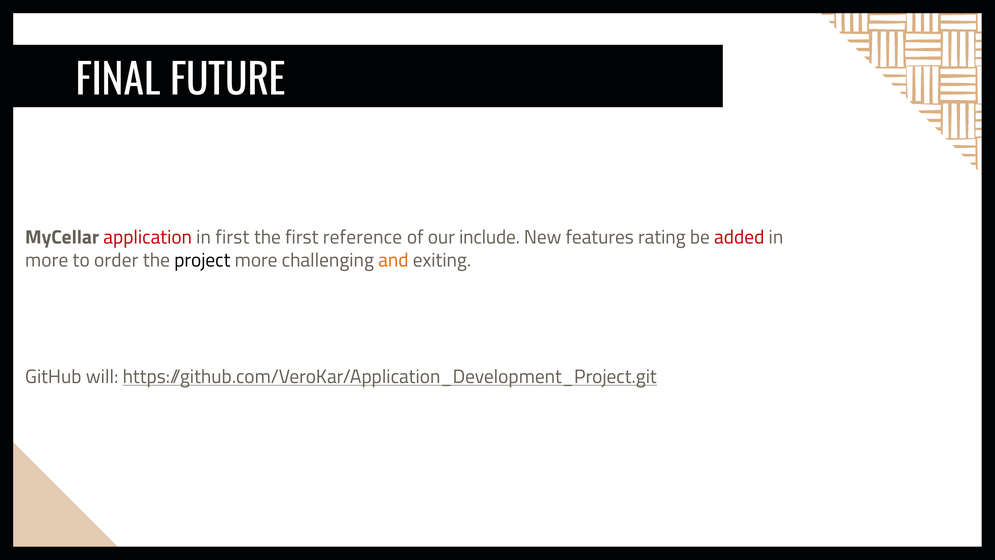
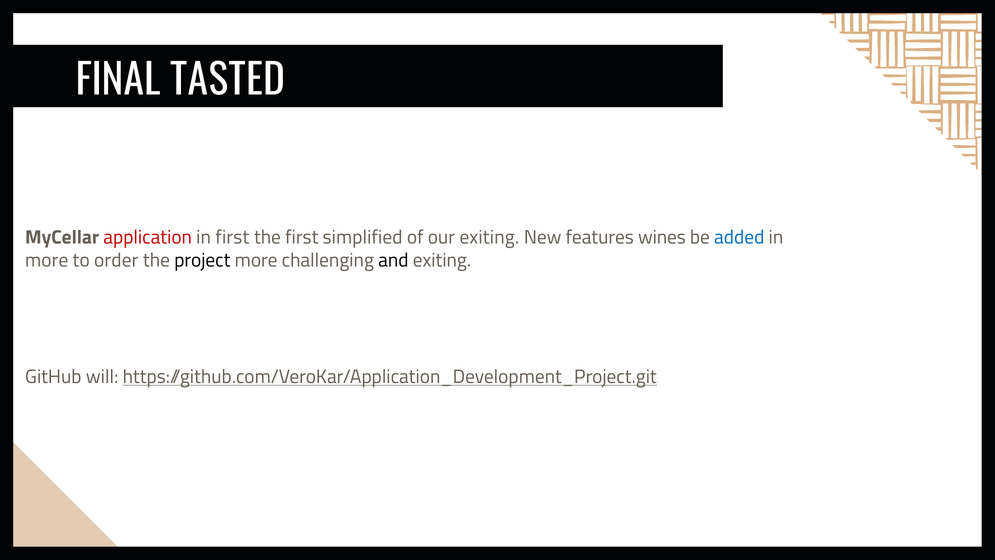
FUTURE: FUTURE -> TASTED (228, 81)
reference: reference -> simplified (363, 237)
our include: include -> exiting (489, 237)
rating: rating -> wines (662, 237)
added colour: red -> blue (739, 237)
and colour: orange -> black (393, 260)
